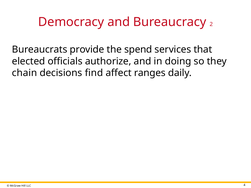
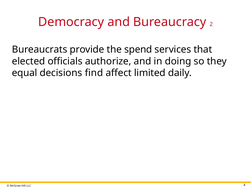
chain: chain -> equal (25, 73)
ranges: ranges -> limited (150, 73)
